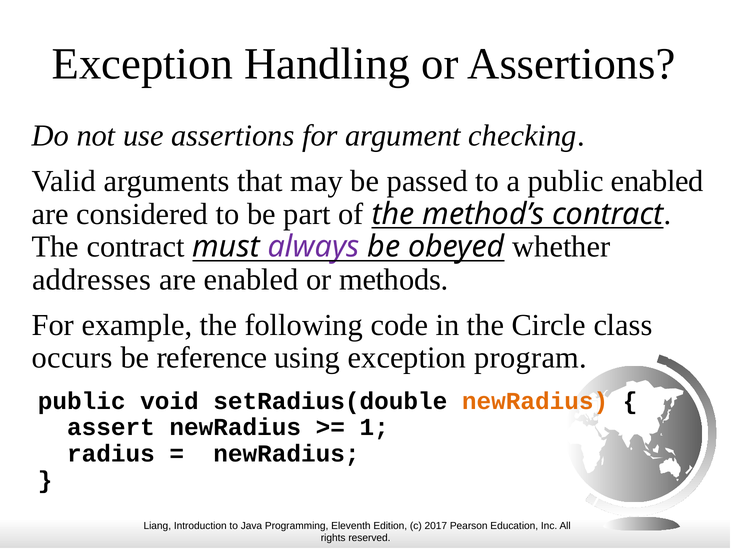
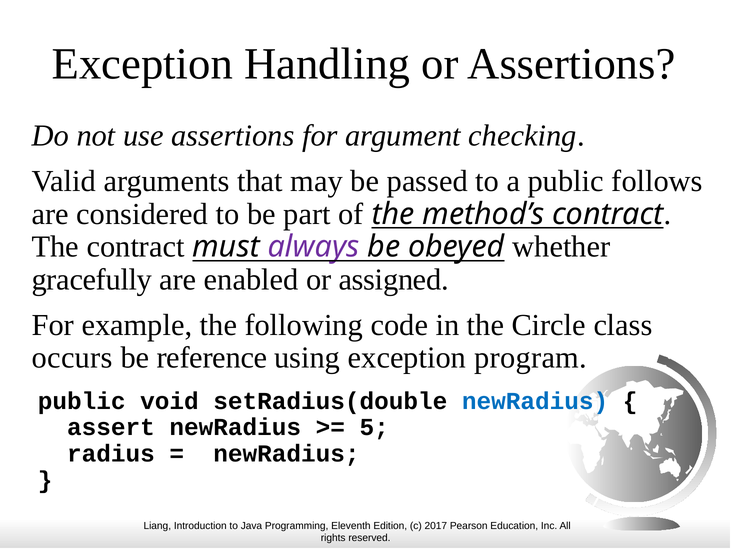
public enabled: enabled -> follows (657, 181)
addresses: addresses -> gracefully (92, 279)
methods: methods -> assigned (394, 279)
newRadius colour: orange -> blue (535, 400)
1: 1 -> 5 (374, 427)
